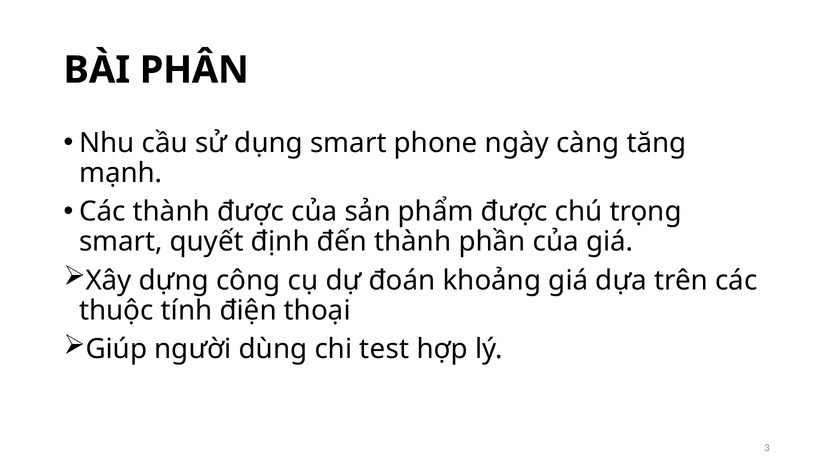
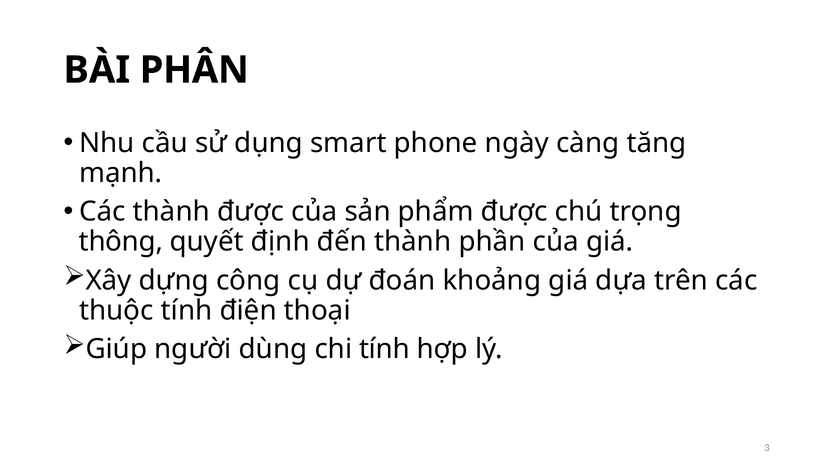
smart: smart -> thông (121, 241)
chi test: test -> tính (385, 349)
